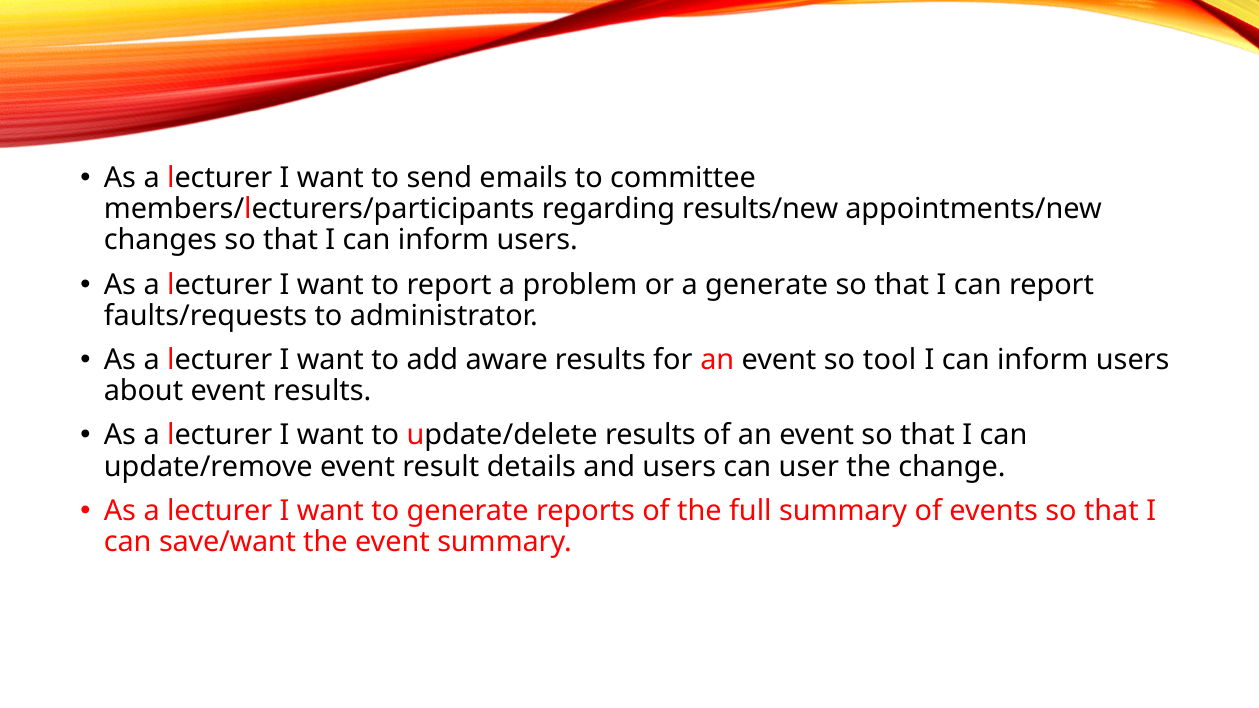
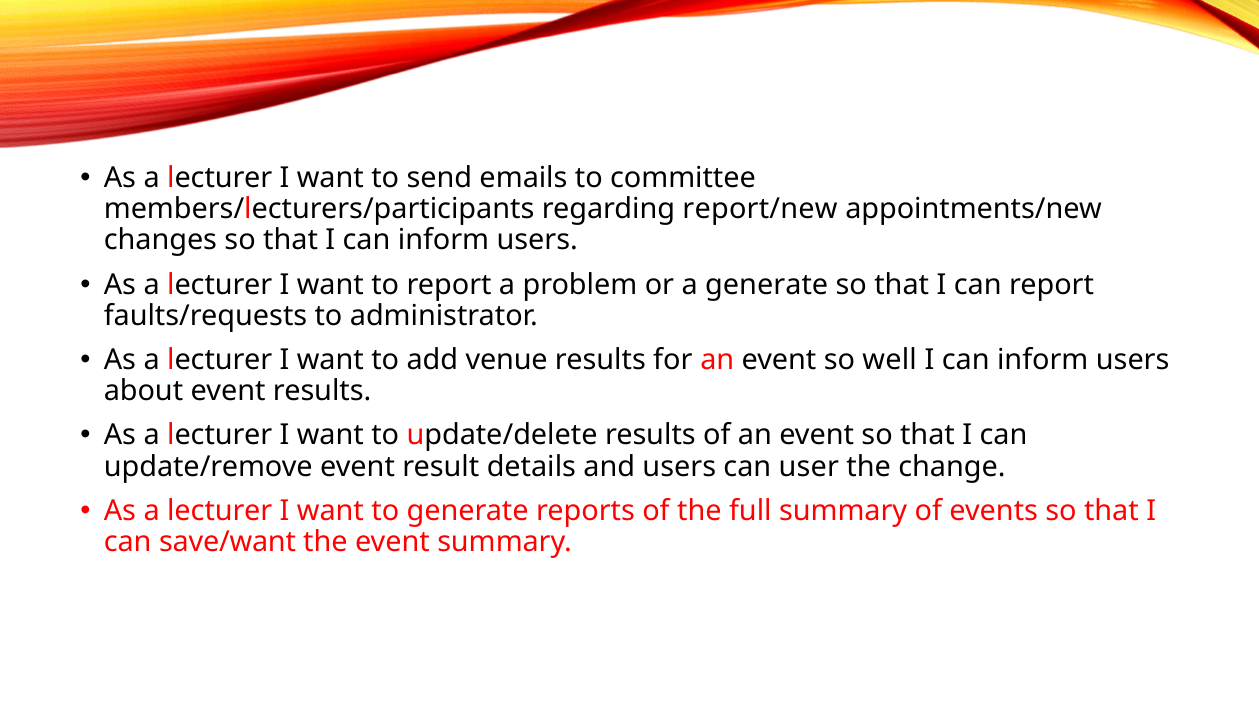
results/new: results/new -> report/new (760, 209)
aware: aware -> venue (507, 360)
tool: tool -> well (890, 360)
